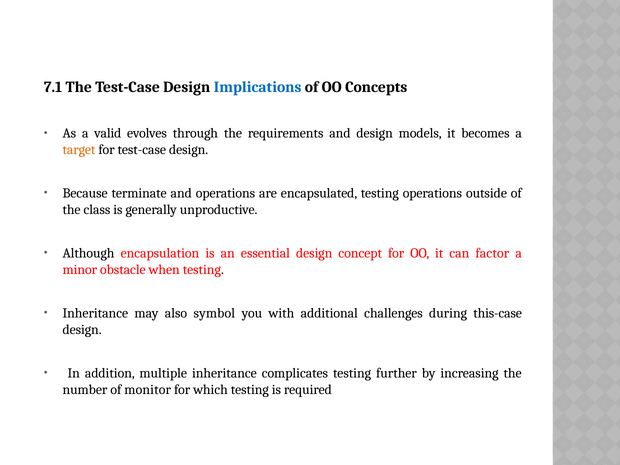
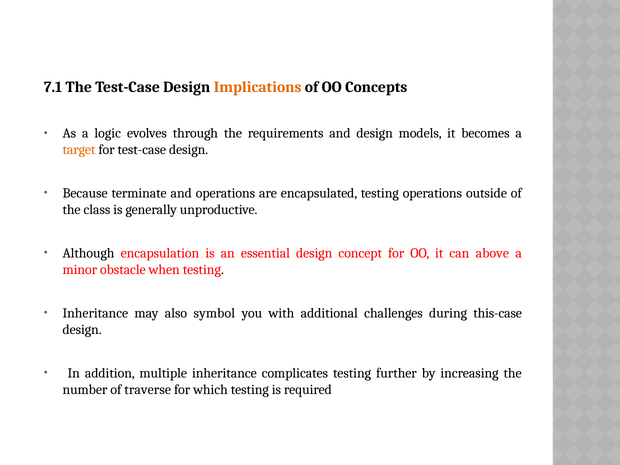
Implications colour: blue -> orange (258, 87)
valid: valid -> logic (108, 133)
factor: factor -> above (492, 253)
monitor: monitor -> traverse (148, 390)
